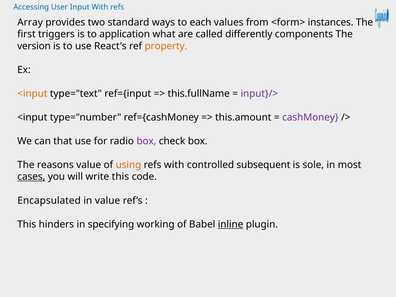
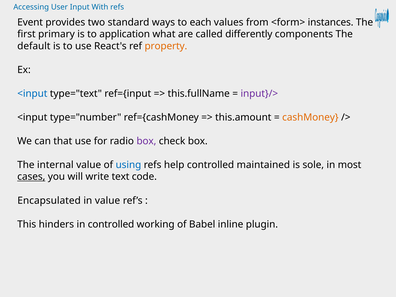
Array: Array -> Event (30, 22)
triggers: triggers -> primary (56, 34)
version: version -> default (34, 46)
<input colour: orange -> blue (32, 94)
cashMoney colour: purple -> orange (310, 117)
reasons: reasons -> internal (55, 165)
using colour: orange -> blue (128, 165)
refs with: with -> help (174, 165)
subsequent: subsequent -> maintained (263, 165)
write this: this -> text (121, 177)
in specifying: specifying -> controlled (111, 224)
inline underline: present -> none (231, 224)
